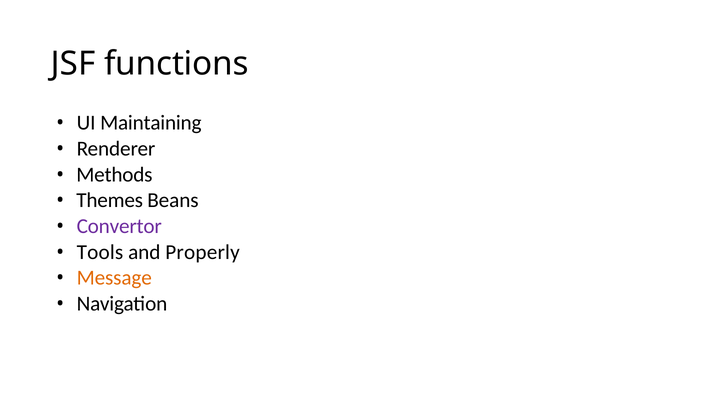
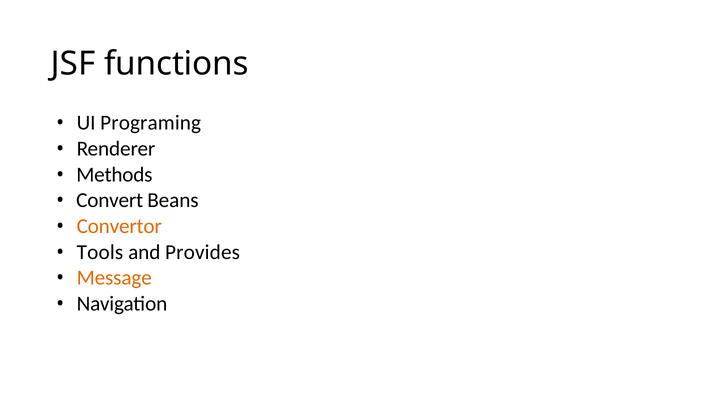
Maintaining: Maintaining -> Programing (151, 123)
Themes: Themes -> Convert (110, 200)
Convertor colour: purple -> orange (119, 226)
Properly: Properly -> Provides (203, 252)
